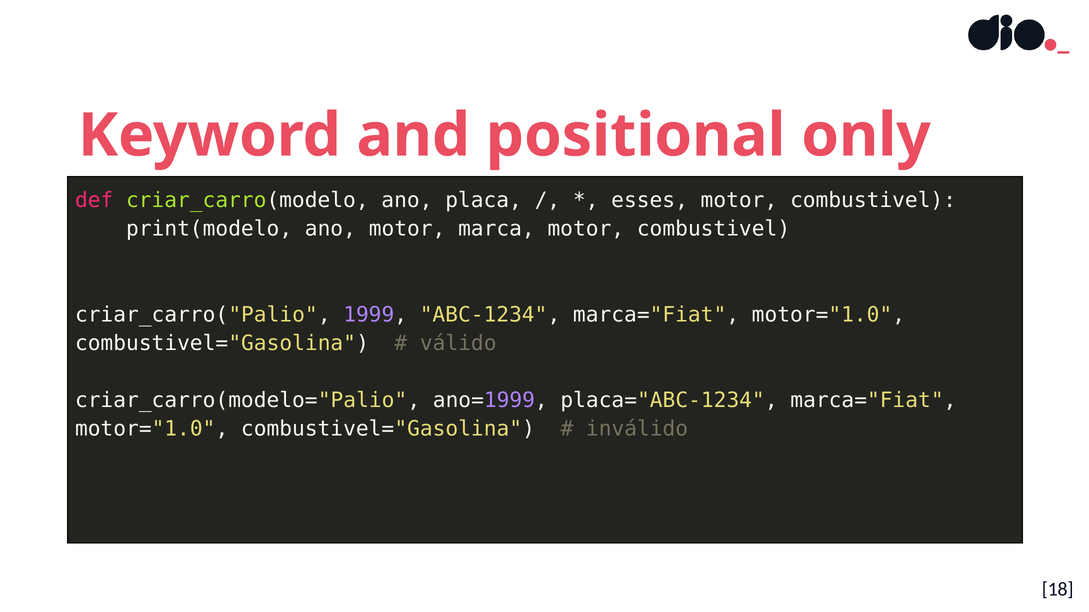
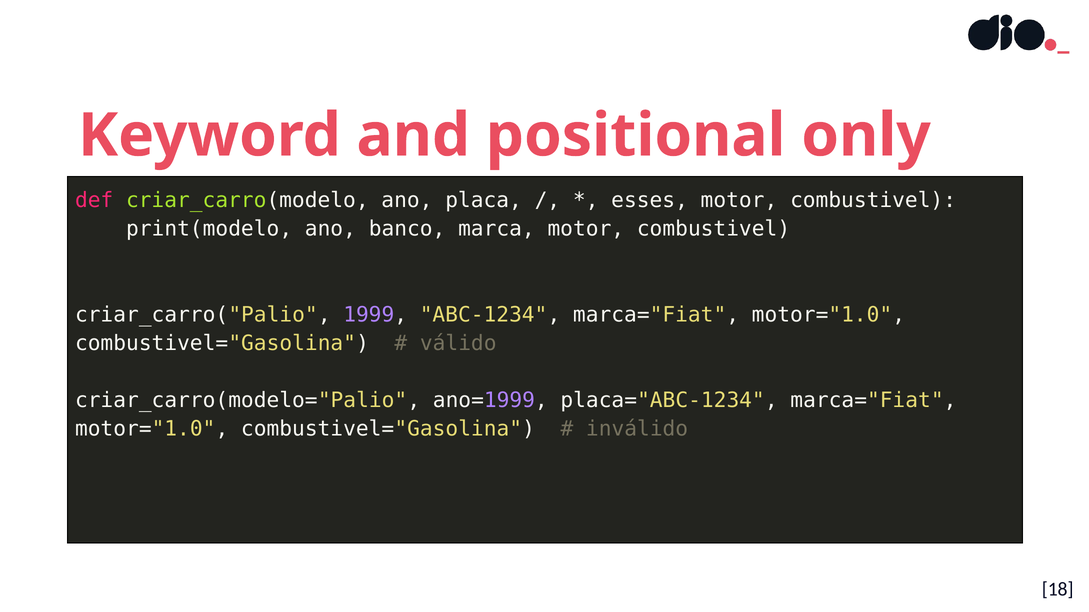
ano motor: motor -> banco (407, 229)
